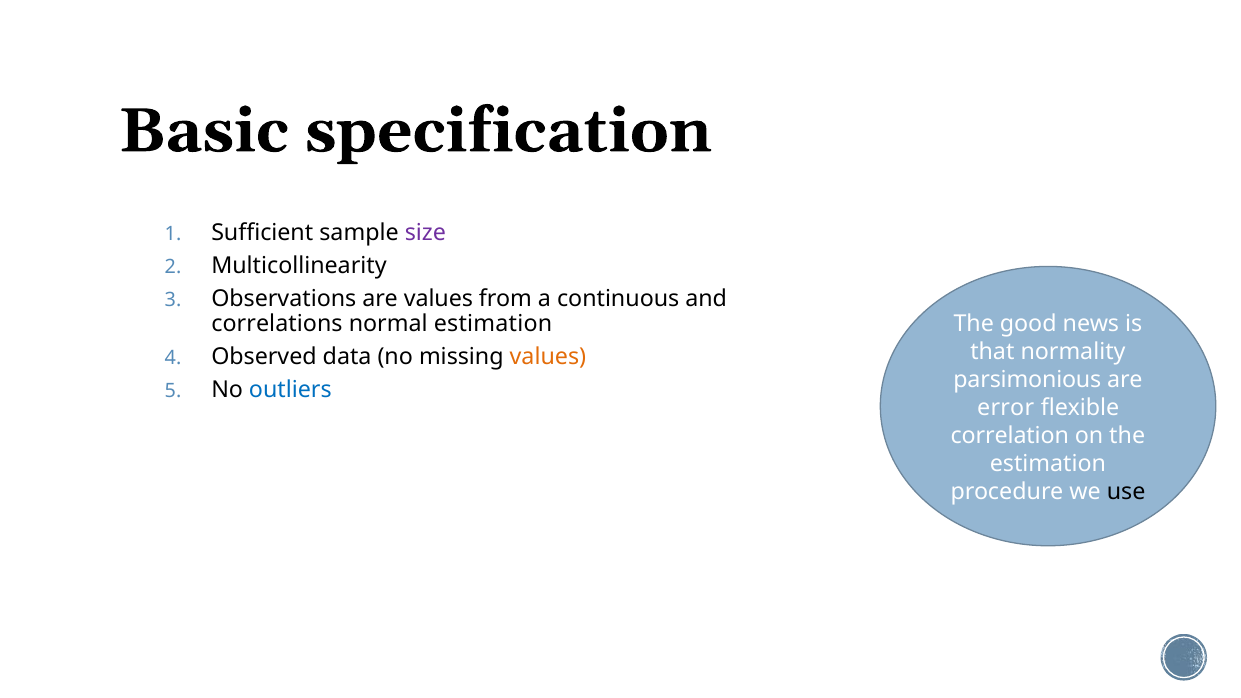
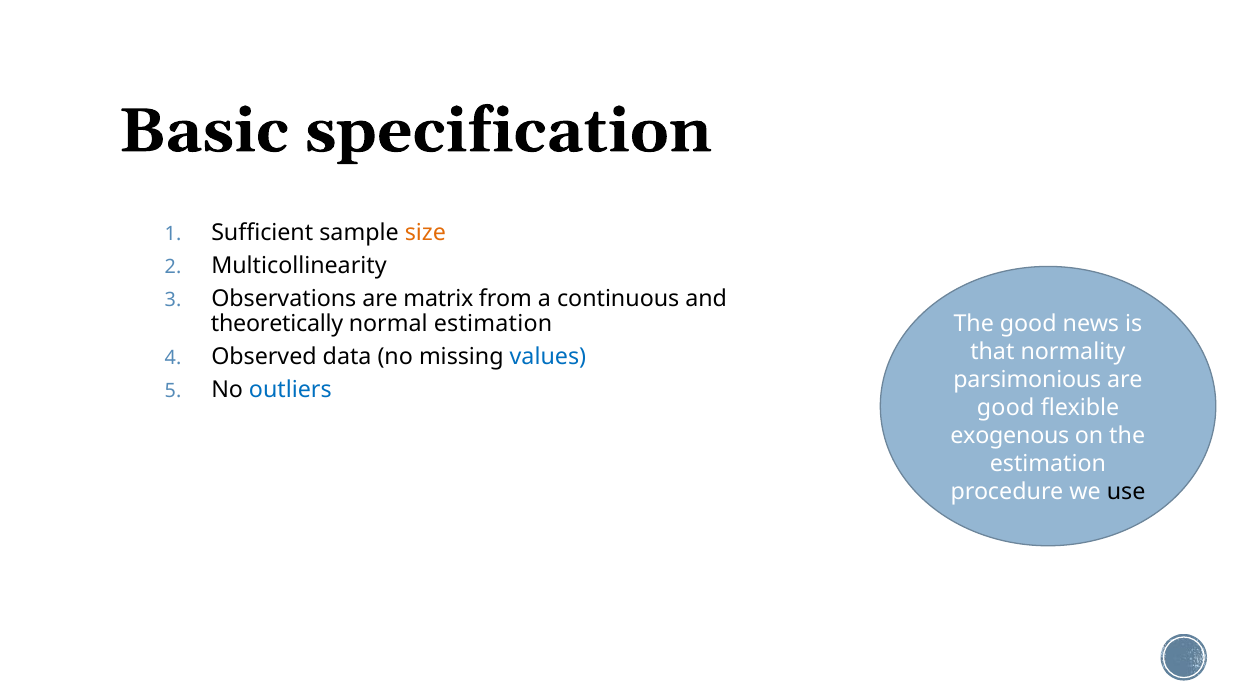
size colour: purple -> orange (425, 233)
are values: values -> matrix (438, 299)
correlations: correlations -> theoretically (277, 324)
values colour: orange -> blue (548, 357)
error: error -> good (1006, 408)
correlation: correlation -> exogenous (1010, 436)
